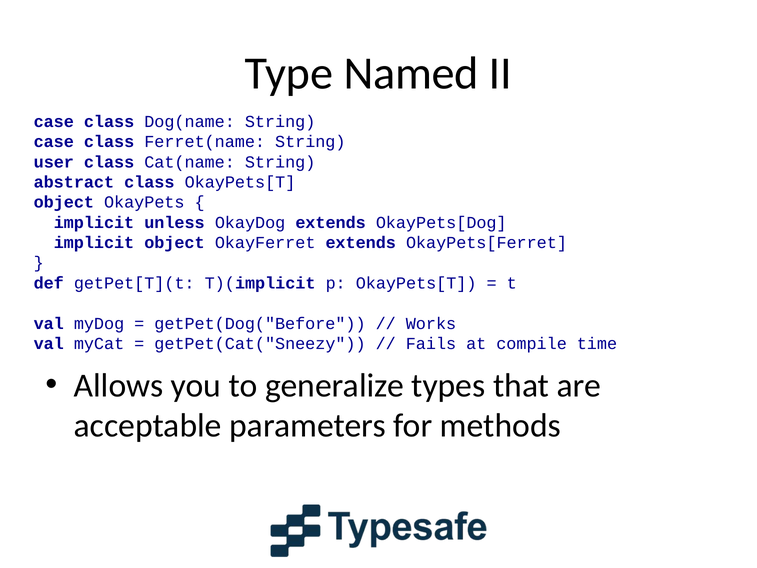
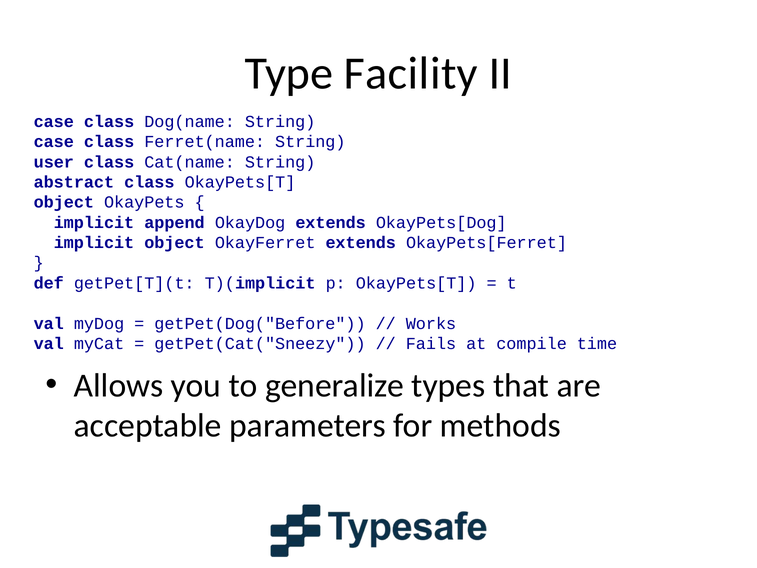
Named: Named -> Facility (411, 73)
unless: unless -> append (174, 222)
